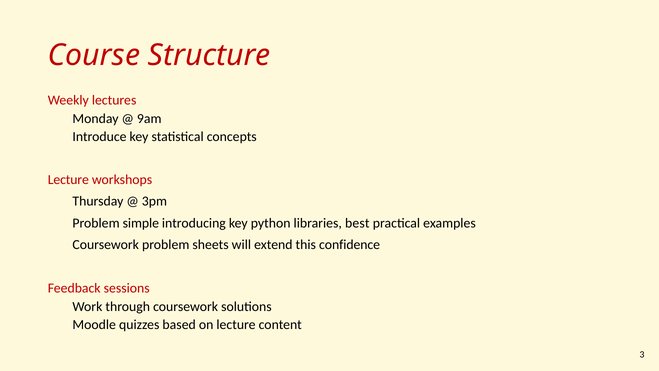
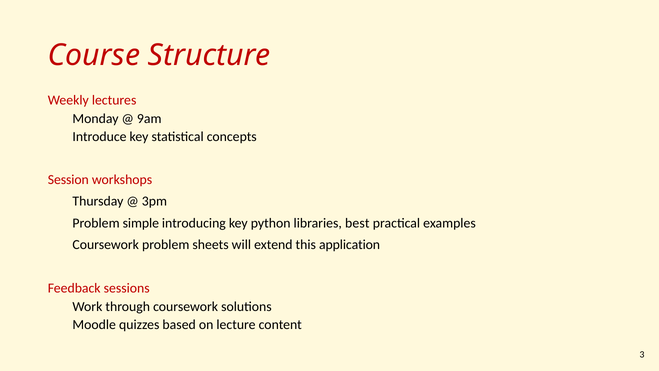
Lecture: Lecture -> Session (68, 180)
confidence: confidence -> application (350, 245)
